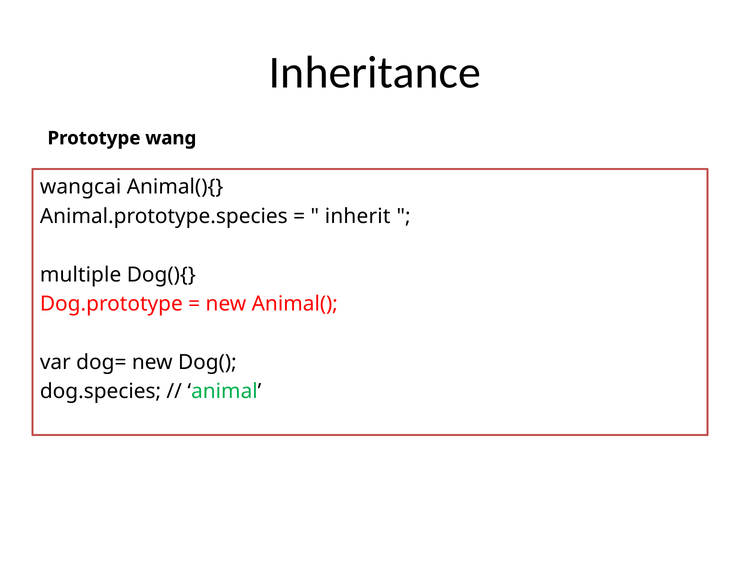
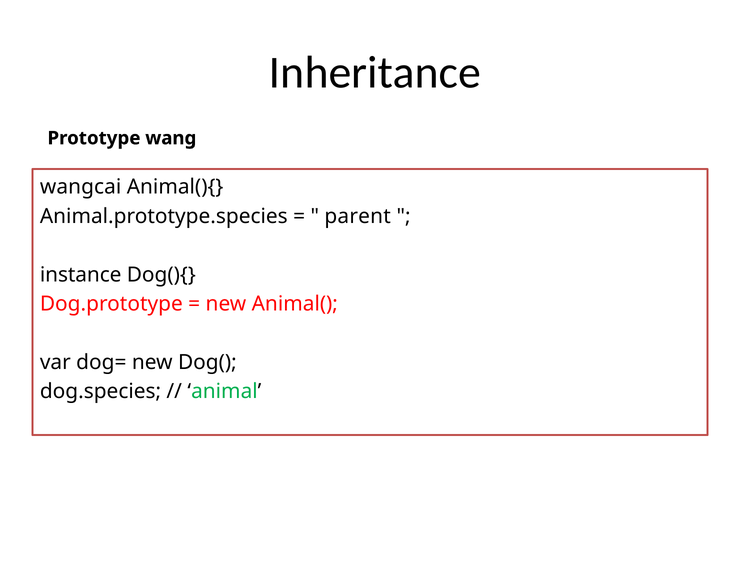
inherit: inherit -> parent (358, 216)
multiple: multiple -> instance (81, 274)
